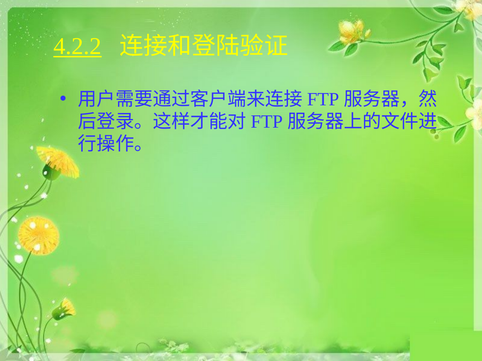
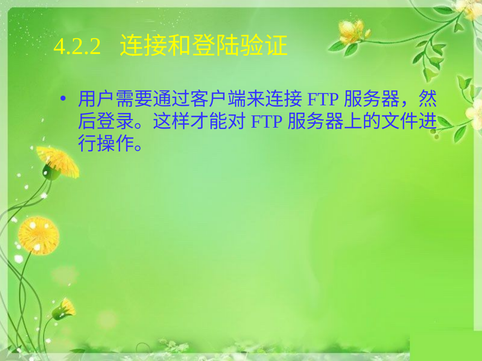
4.2.2 underline: present -> none (78, 46)
